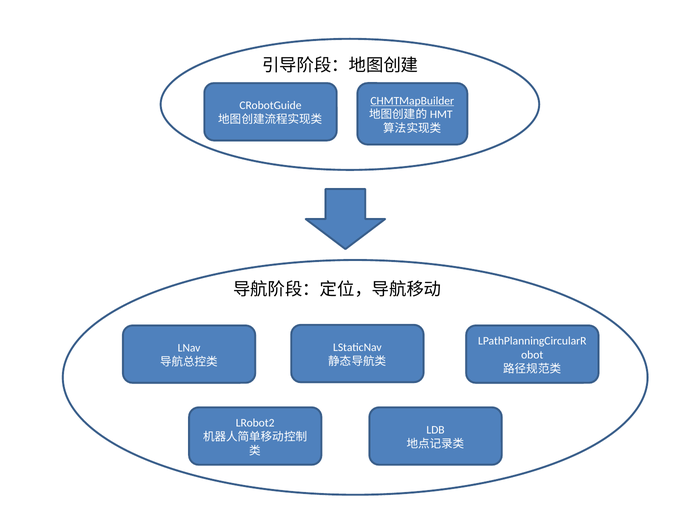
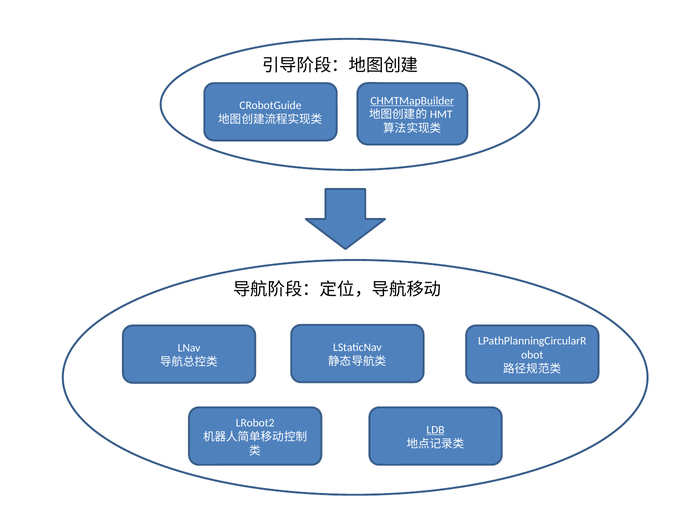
LDB underline: none -> present (436, 430)
